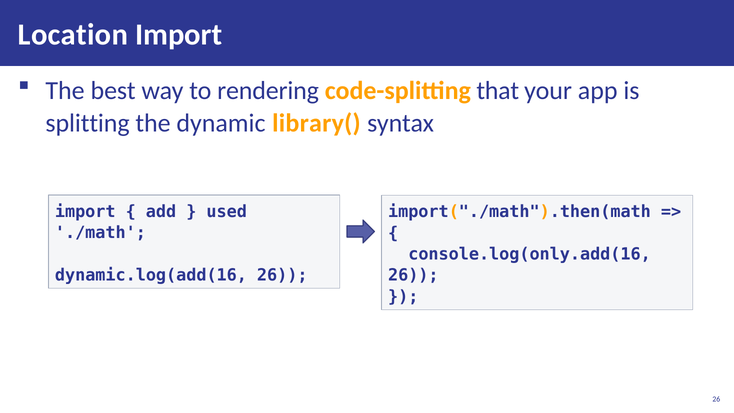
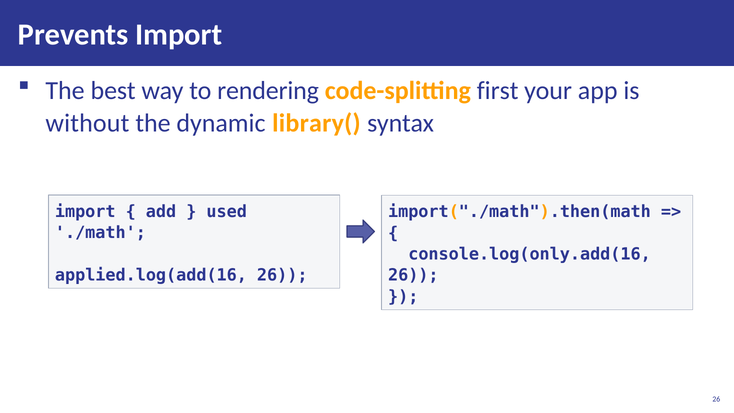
Location: Location -> Prevents (73, 35)
that: that -> first (498, 90)
splitting: splitting -> without (87, 123)
dynamic.log(add(16: dynamic.log(add(16 -> applied.log(add(16 (151, 275)
